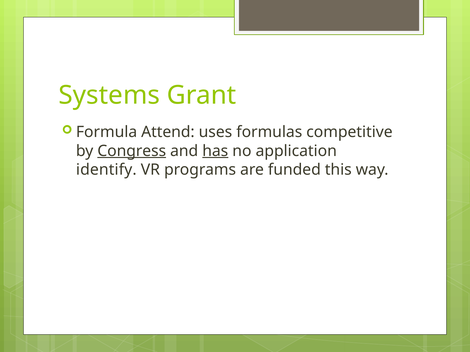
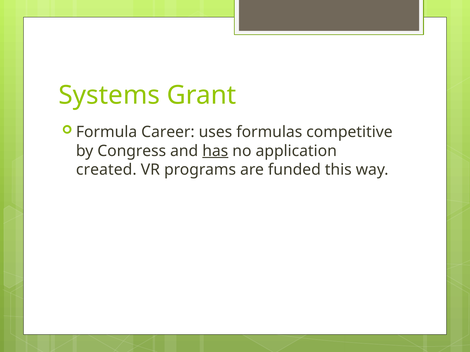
Attend: Attend -> Career (168, 132)
Congress underline: present -> none (132, 151)
identify: identify -> created (106, 170)
